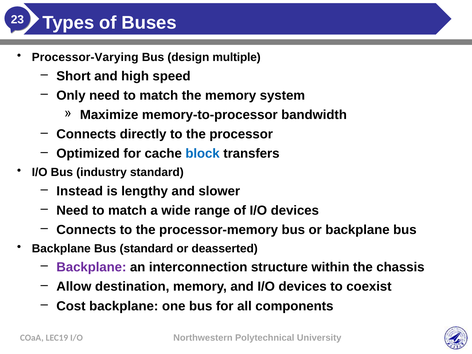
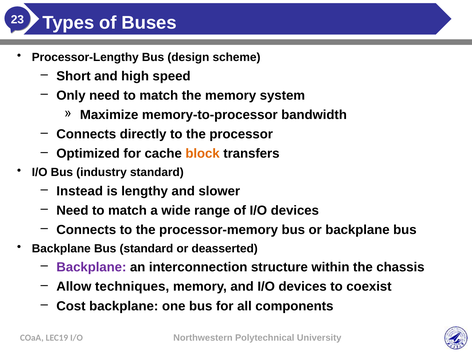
Processor-Varying: Processor-Varying -> Processor-Lengthy (85, 57)
multiple: multiple -> scheme (237, 57)
block colour: blue -> orange (203, 154)
destination: destination -> techniques (132, 287)
